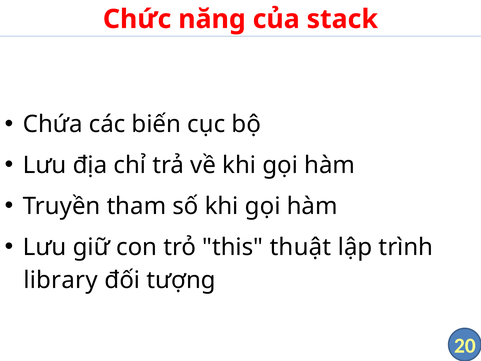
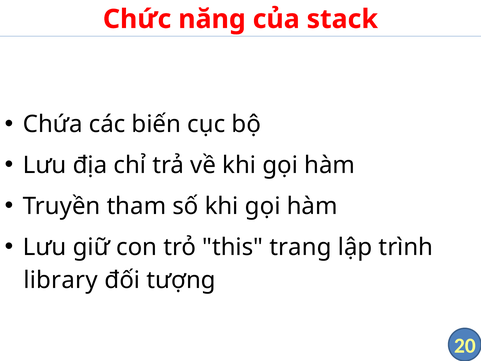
thuật: thuật -> trang (301, 247)
